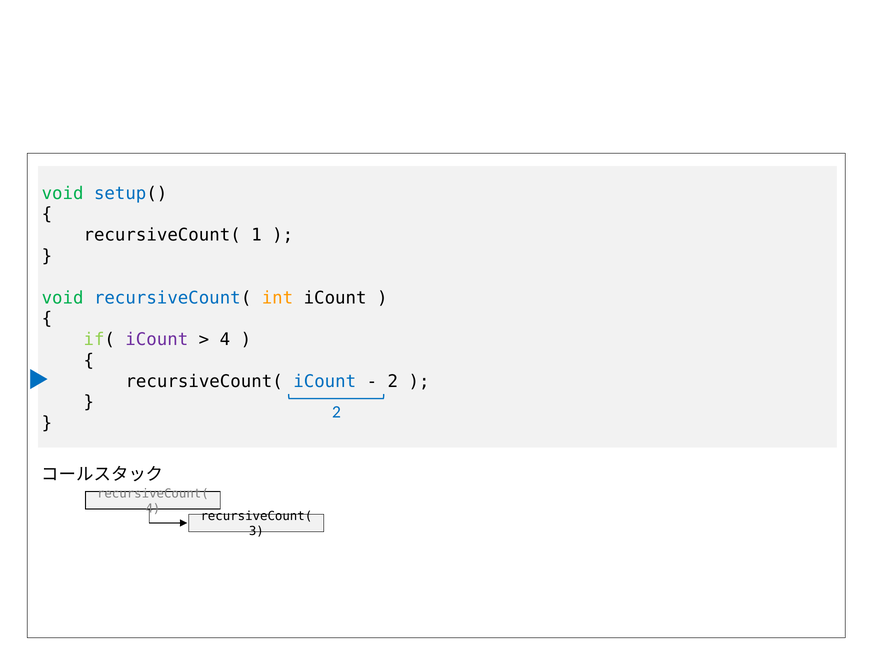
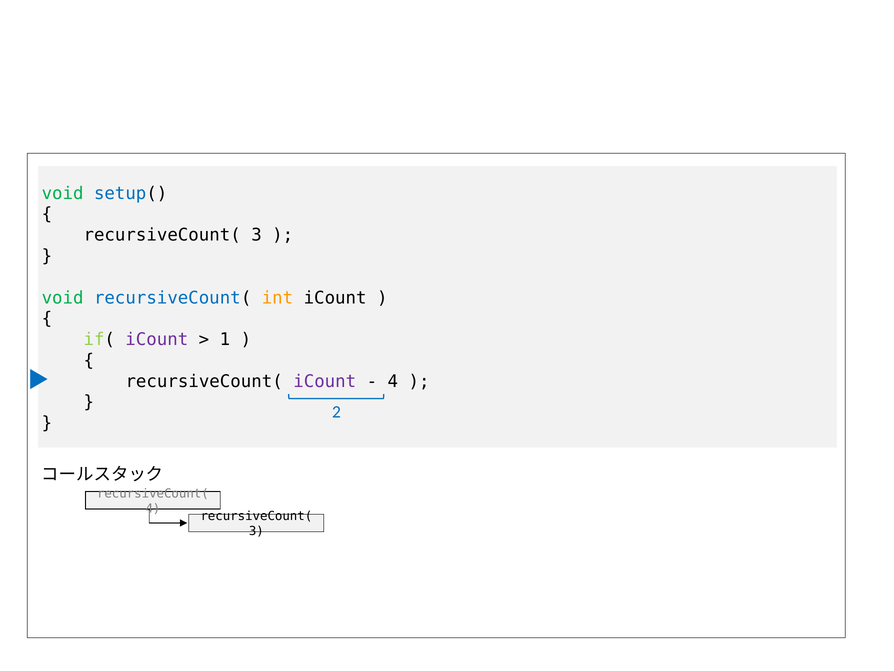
1: 1 -> 3 (257, 235)
4: 4 -> 1 (225, 339)
iCount colour: blue -> purple (325, 381)
2: 2 -> 4 (393, 381)
